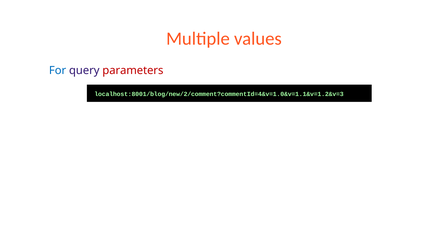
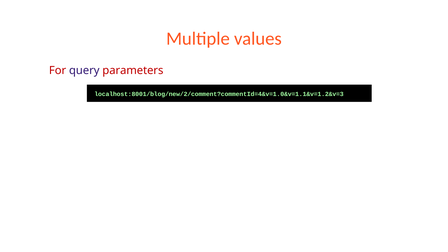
For colour: blue -> red (58, 70)
